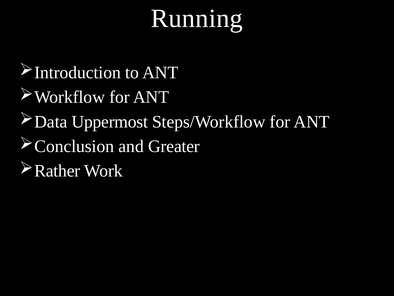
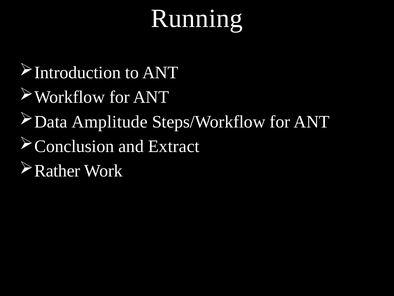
Uppermost: Uppermost -> Amplitude (110, 122)
Greater: Greater -> Extract (174, 146)
